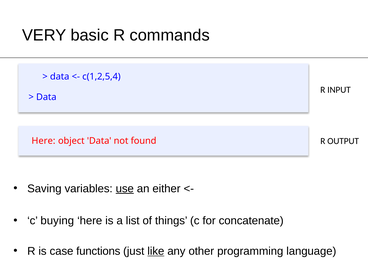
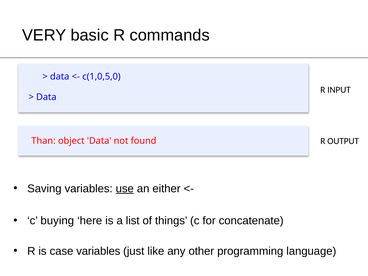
c(1,2,5,4: c(1,2,5,4 -> c(1,0,5,0 (101, 77)
Here: Here -> Than (43, 141)
case functions: functions -> variables (98, 251)
like underline: present -> none (156, 251)
